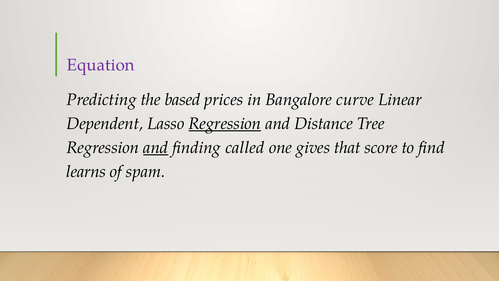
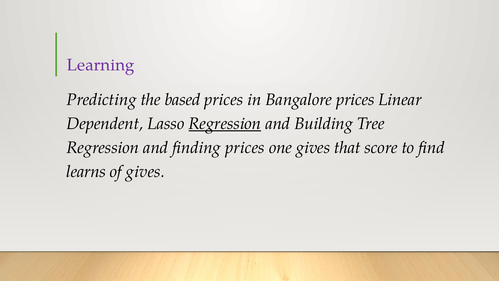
Equation: Equation -> Learning (101, 65)
Bangalore curve: curve -> prices (355, 100)
Distance: Distance -> Building (324, 123)
and underline: present -> none (156, 147)
finding called: called -> prices (245, 147)
of spam: spam -> gives (146, 171)
